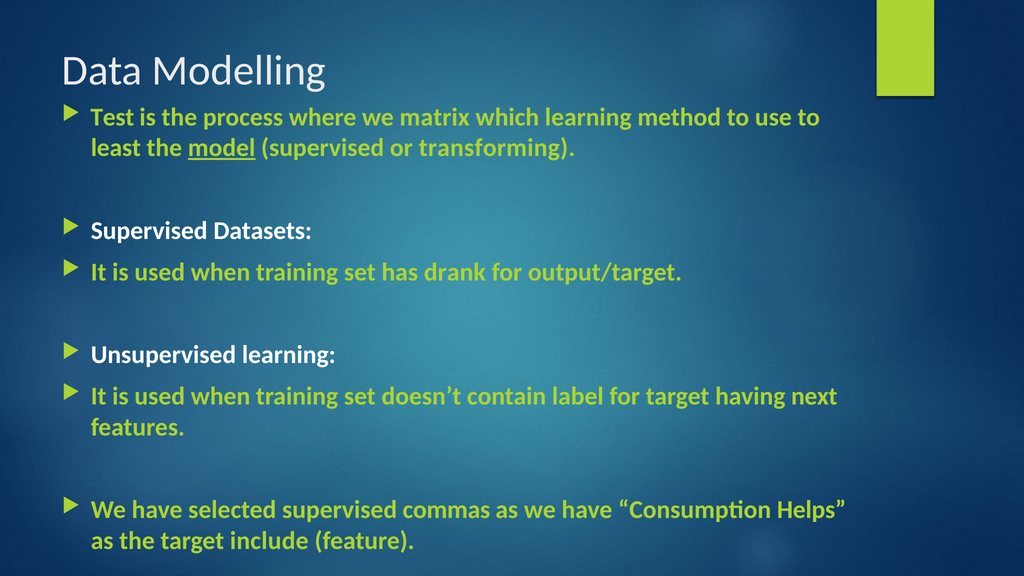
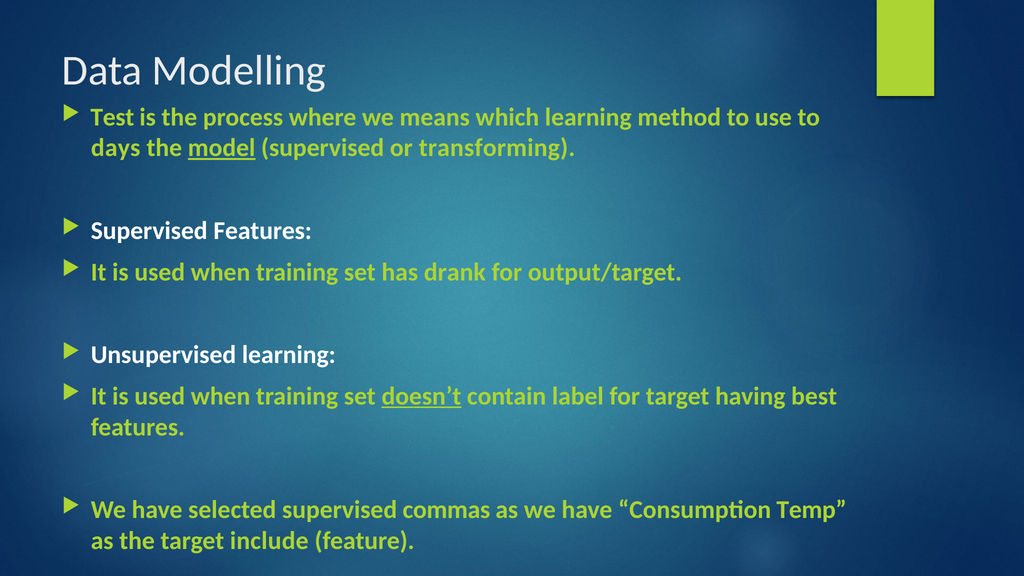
matrix: matrix -> means (435, 117)
least: least -> days (116, 148)
Supervised Datasets: Datasets -> Features (263, 231)
doesn’t underline: none -> present (421, 396)
next: next -> best (814, 396)
Helps: Helps -> Temp (812, 510)
